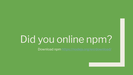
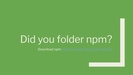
online: online -> folder (70, 39)
